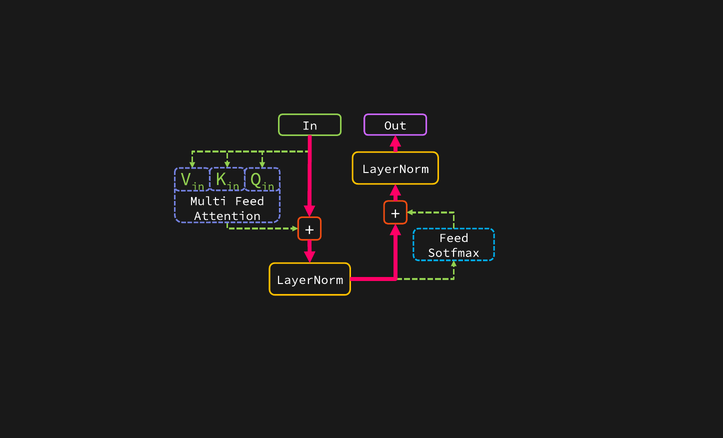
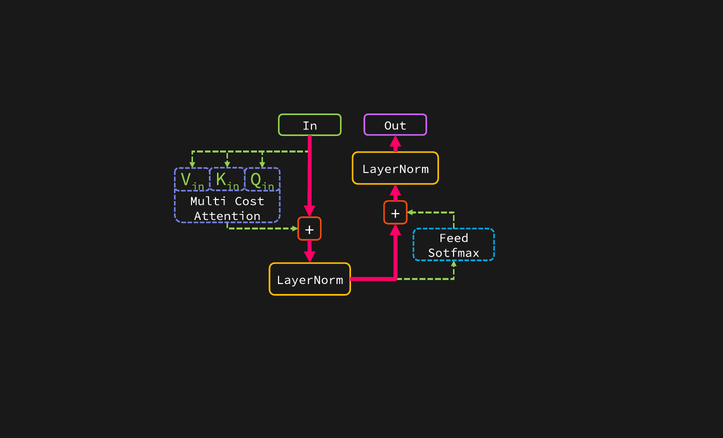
Multi Feed: Feed -> Cost (250, 201)
